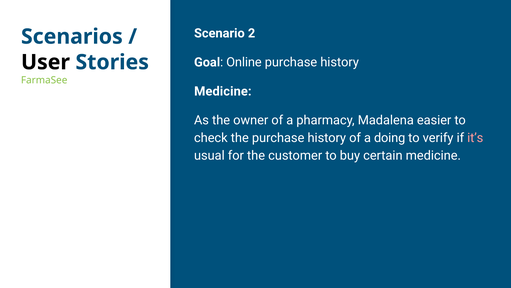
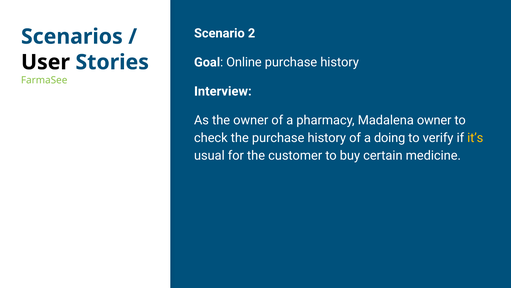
Medicine: Medicine -> Interview (223, 91)
Madalena easier: easier -> owner (434, 120)
it’s colour: pink -> yellow (475, 138)
